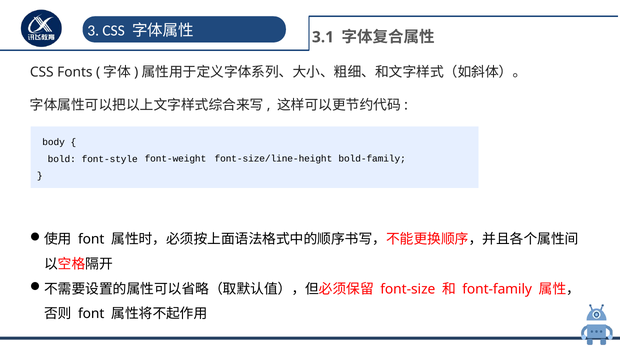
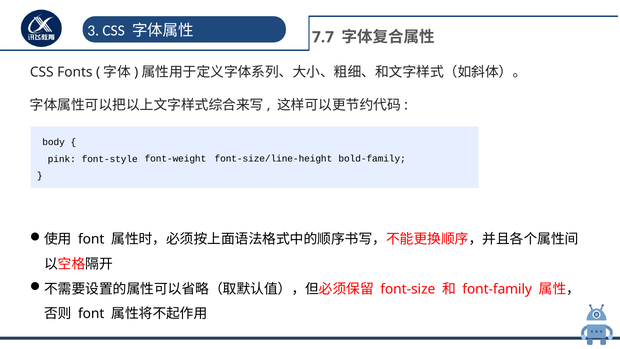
3.1: 3.1 -> 7.7 (323, 37)
bold: bold -> pink (62, 159)
